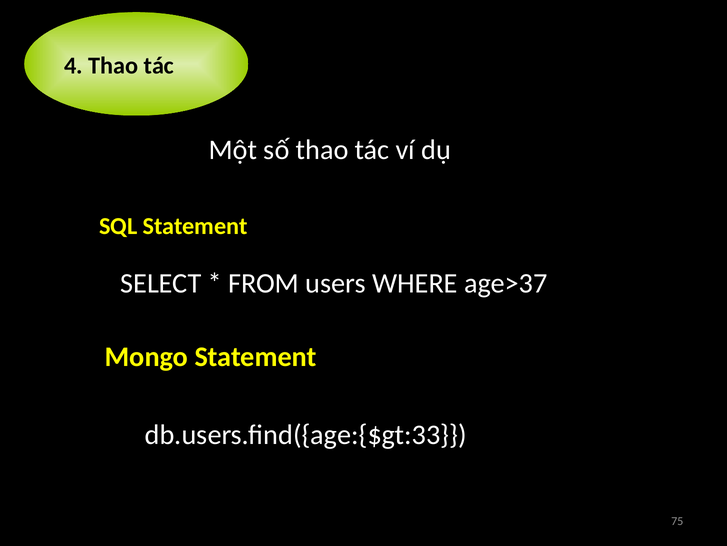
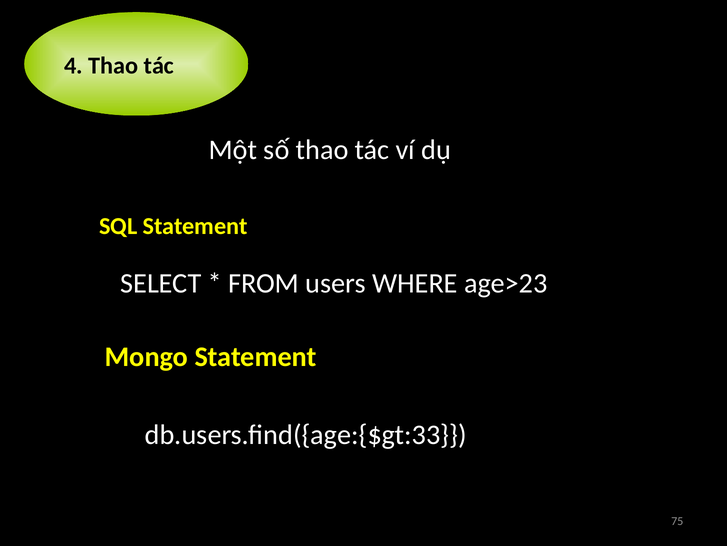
age>37: age>37 -> age>23 (506, 283)
